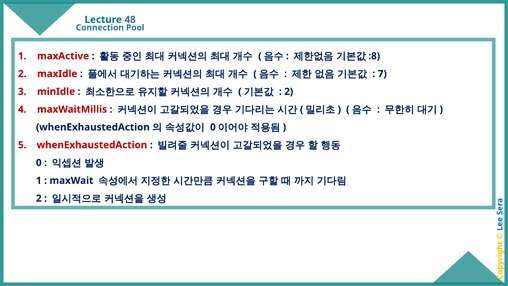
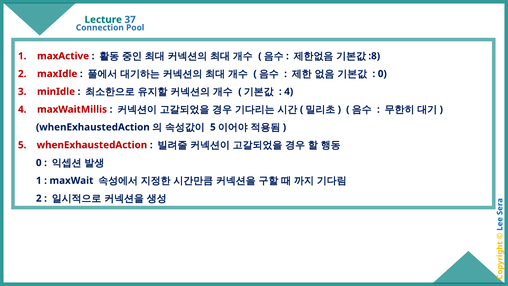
48: 48 -> 37 (130, 20)
7: 7 -> 0 (382, 74)
2: 2 -> 4 (289, 92)
0: 0 -> 5 (213, 127)
